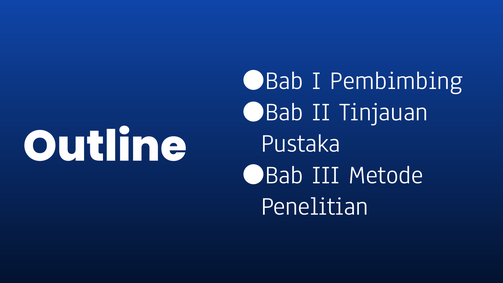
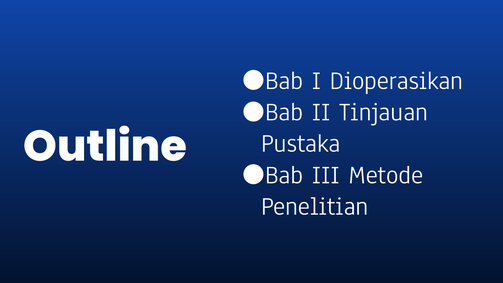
Pembimbing: Pembimbing -> Dioperasikan (396, 80)
